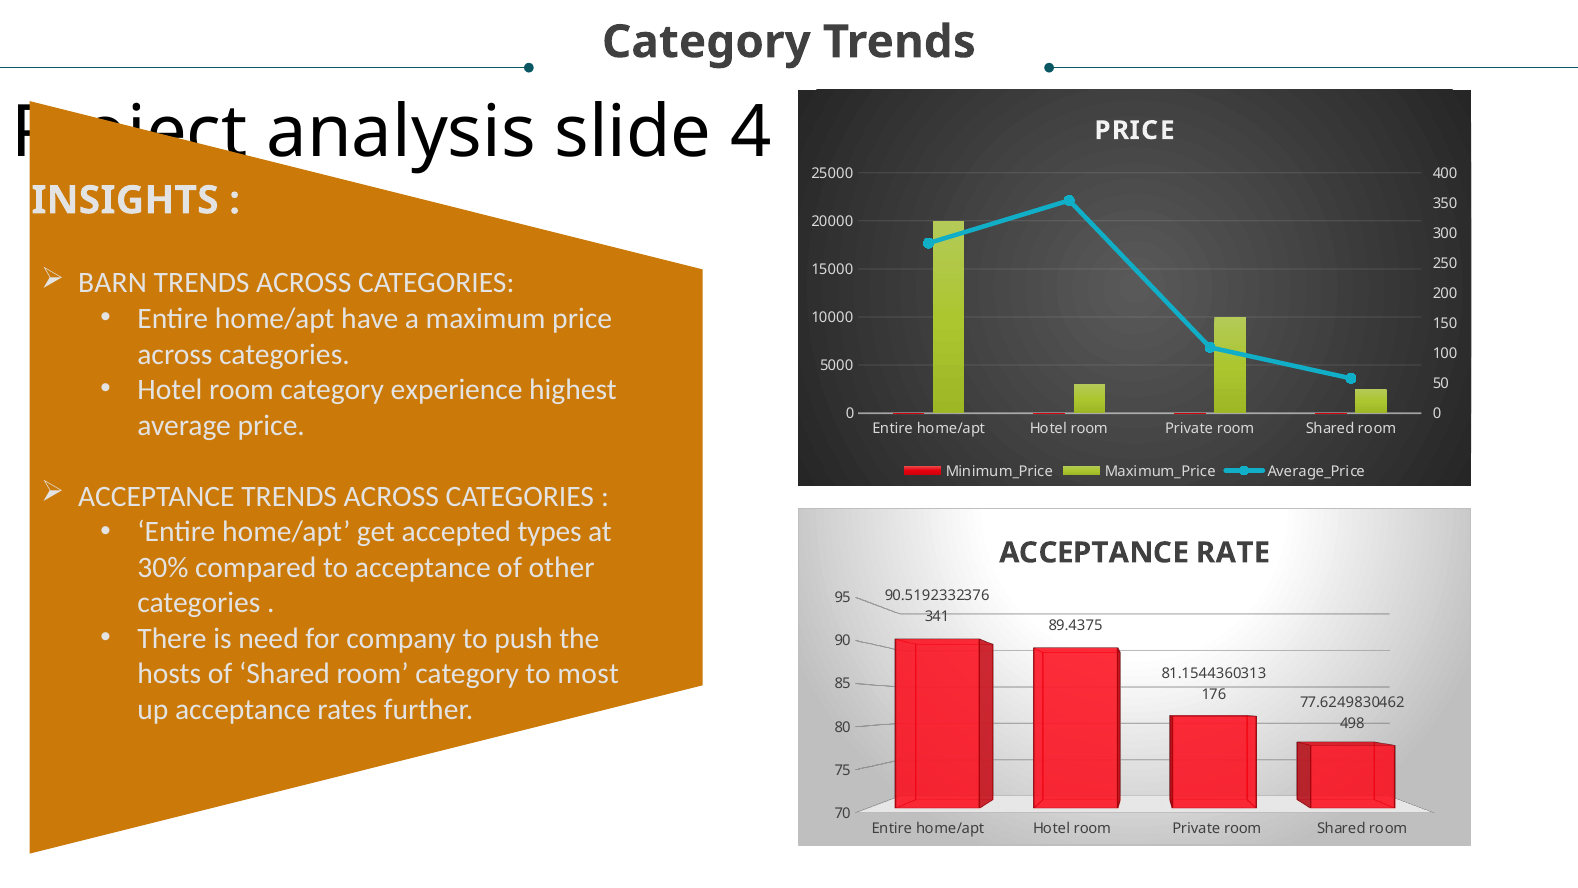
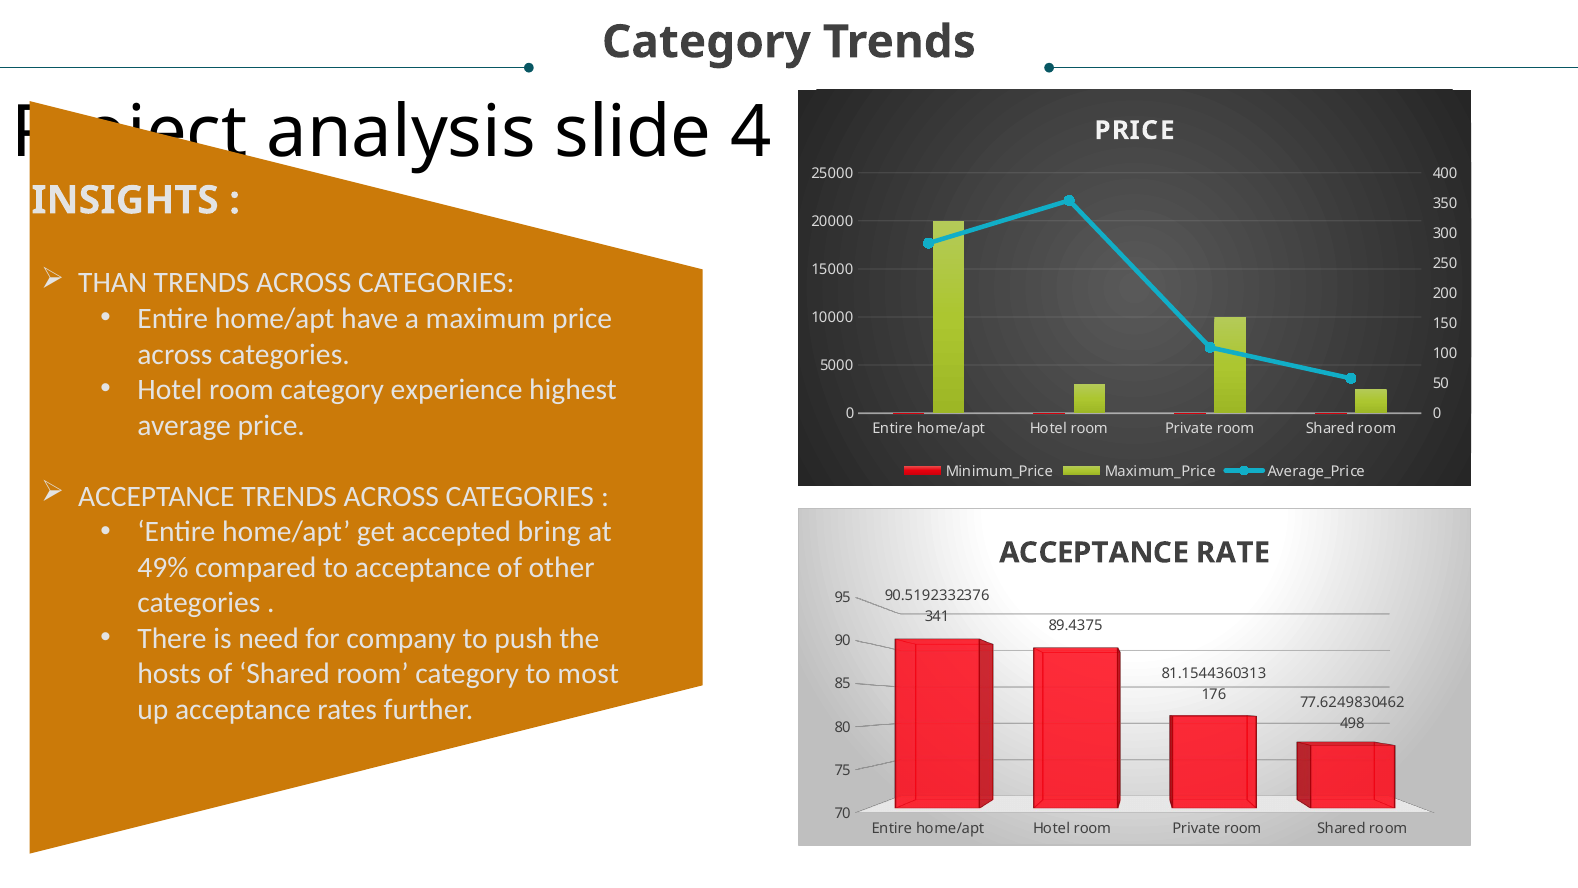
BARN: BARN -> THAN (113, 283)
types: types -> bring (549, 532)
30%: 30% -> 49% (163, 567)
